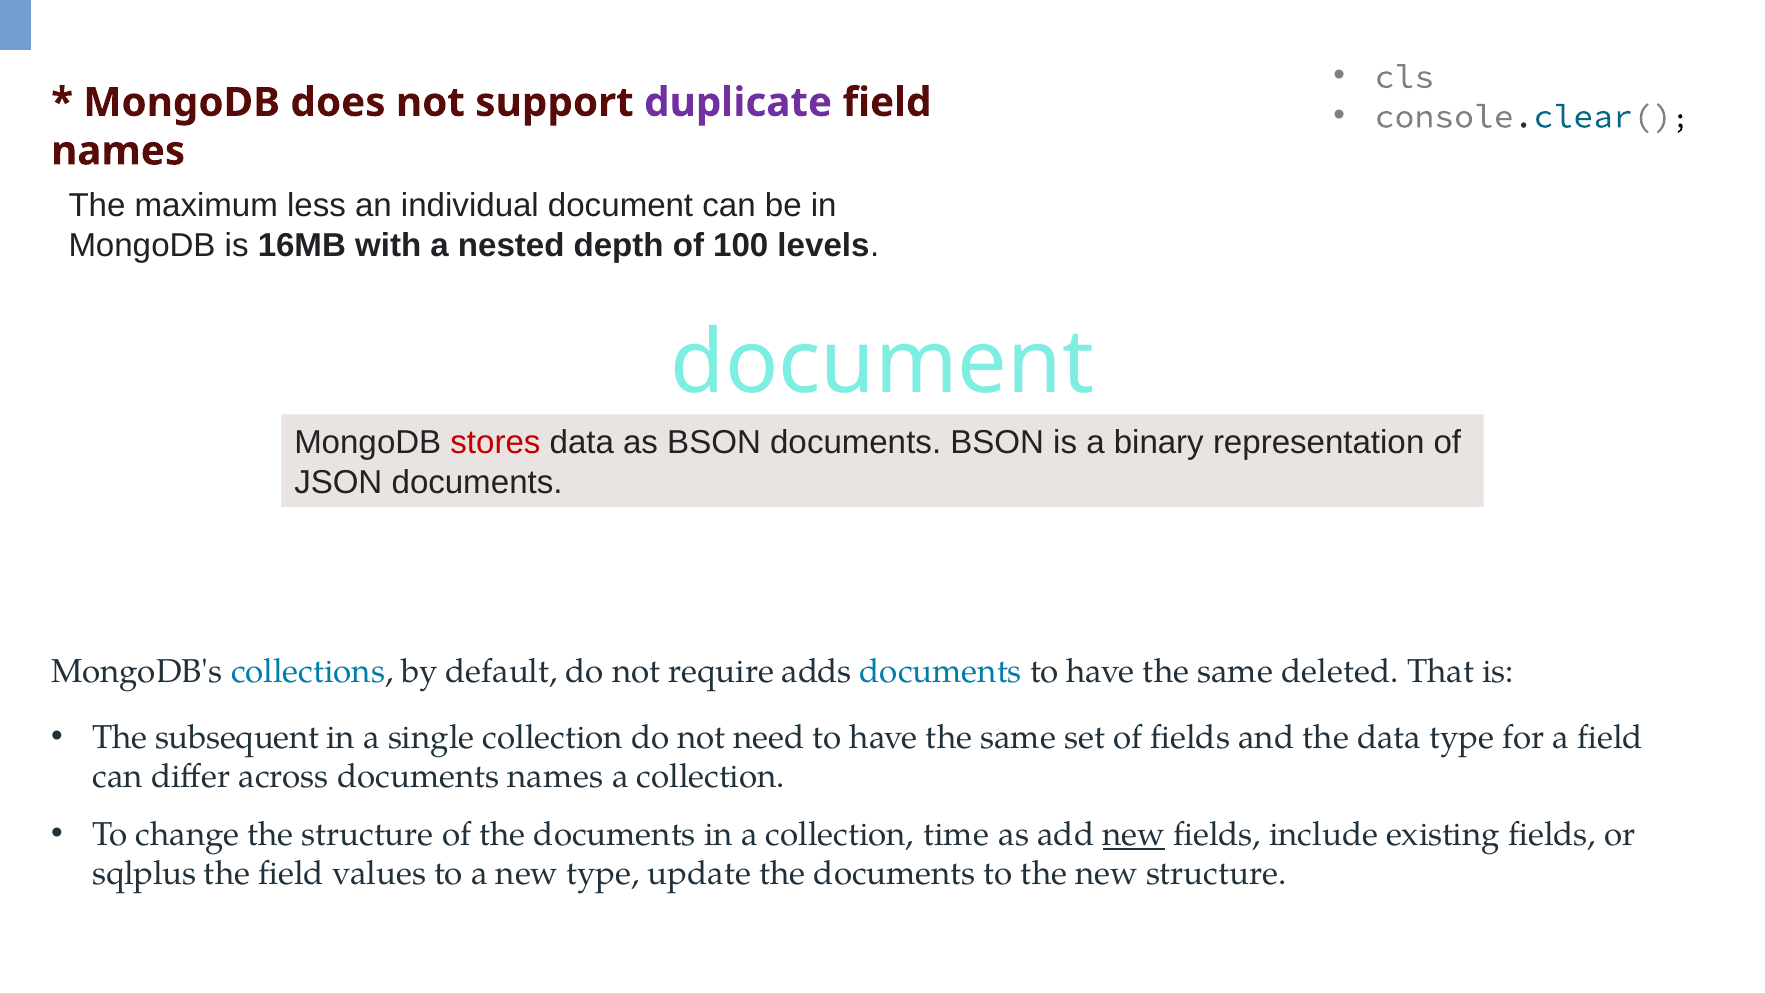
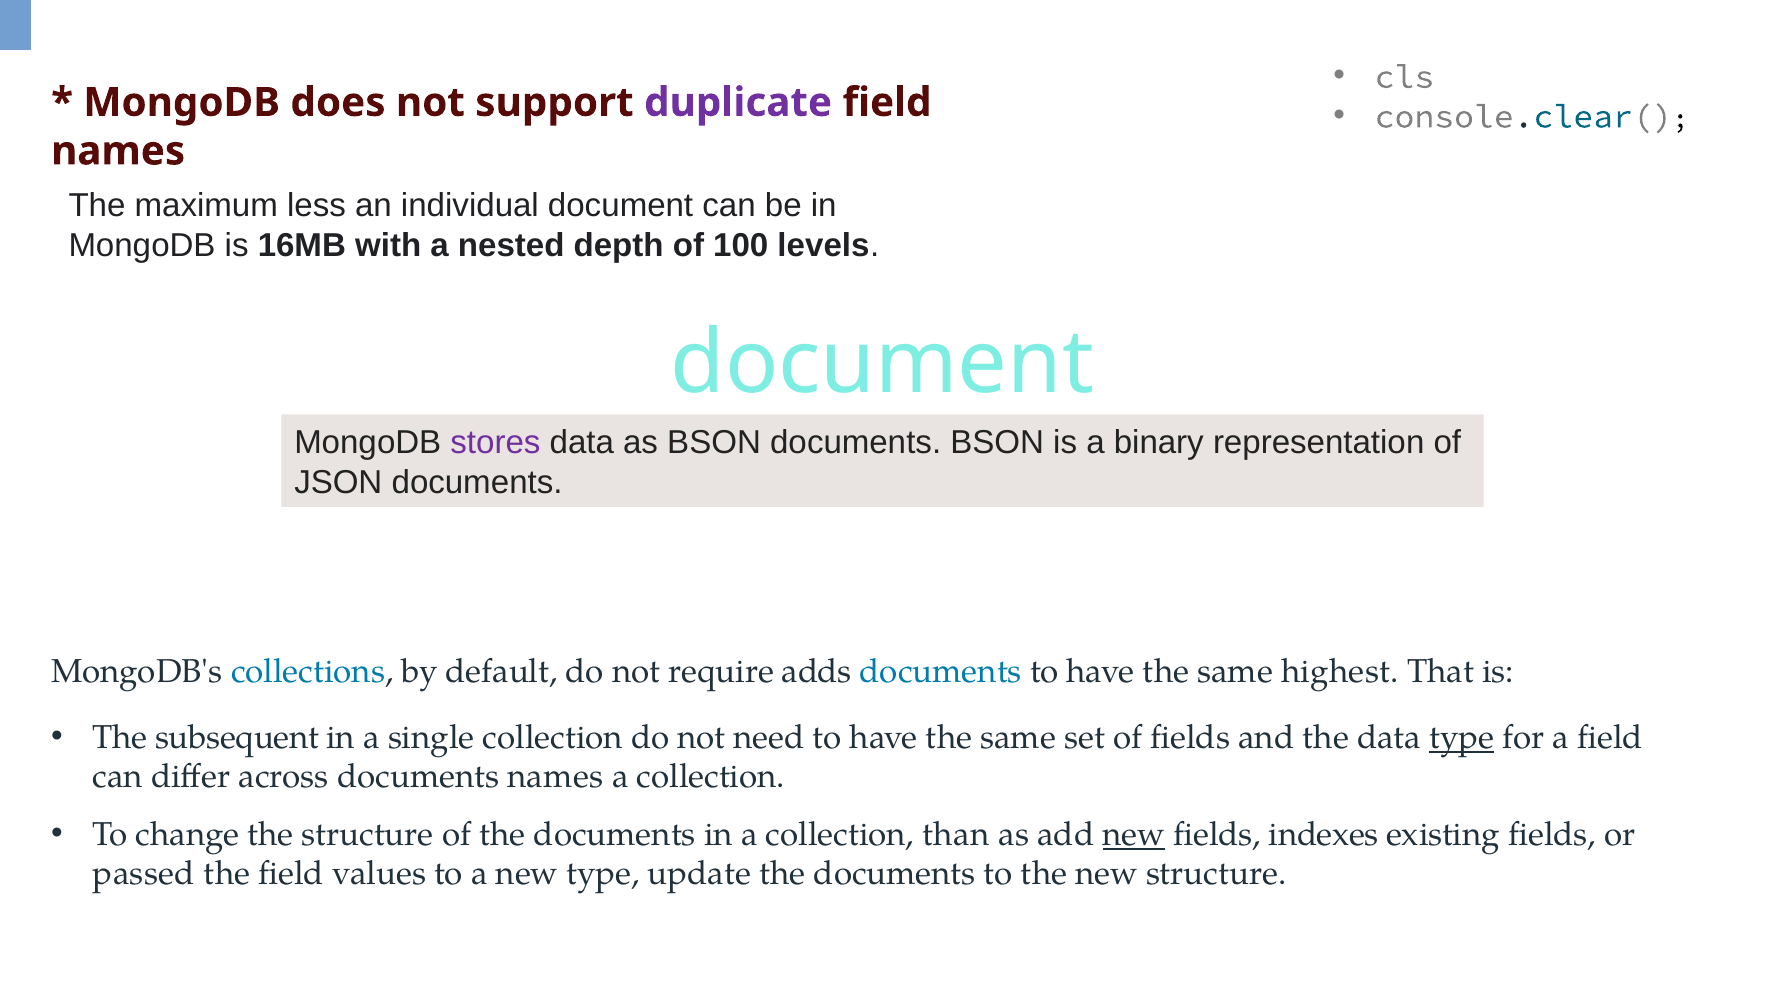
stores colour: red -> purple (495, 443)
deleted: deleted -> highest (1340, 671)
type underline: none -> present (1462, 737)
time: time -> than (956, 834)
include: include -> indexes (1324, 834)
sqlplus: sqlplus -> passed (144, 874)
